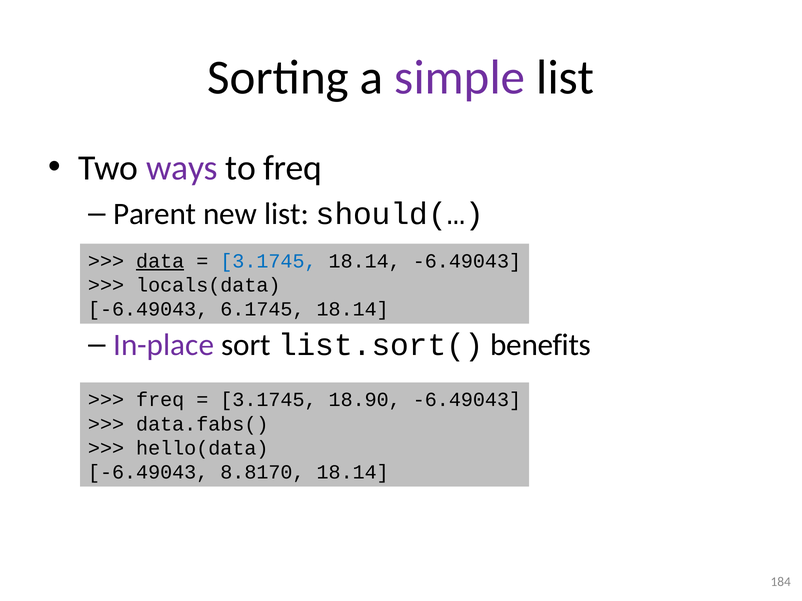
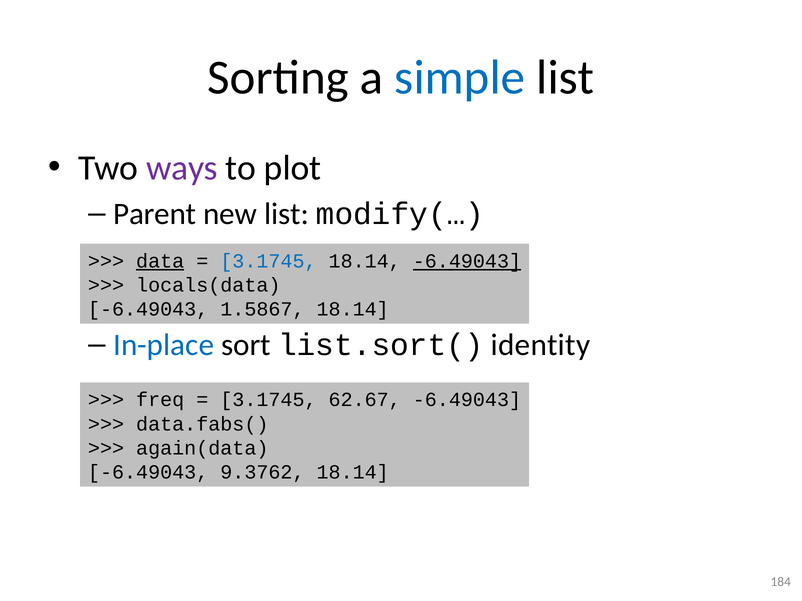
simple colour: purple -> blue (460, 78)
to freq: freq -> plot (293, 168)
should(…: should(… -> modify(… (400, 214)
-6.49043 underline: none -> present (467, 261)
6.1745: 6.1745 -> 1.5867 (262, 309)
In-place colour: purple -> blue (164, 345)
benefits: benefits -> identity (540, 345)
18.90: 18.90 -> 62.67 (365, 400)
hello(data: hello(data -> again(data (202, 448)
8.8170: 8.8170 -> 9.3762 (262, 472)
